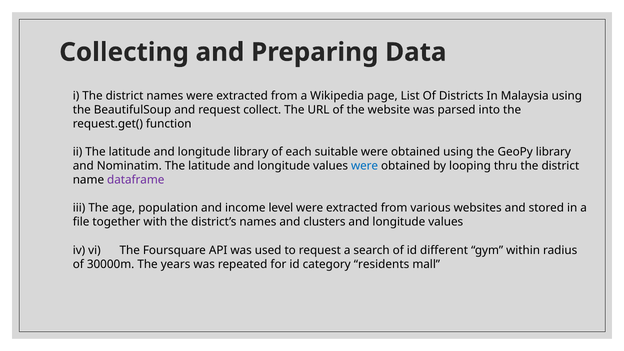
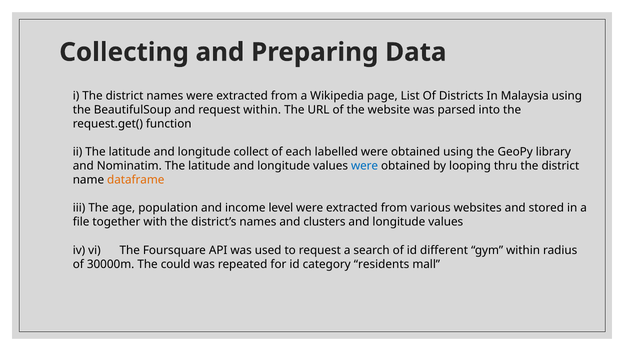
request collect: collect -> within (262, 110)
longitude library: library -> collect (251, 152)
suitable: suitable -> labelled (336, 152)
dataframe colour: purple -> orange (136, 180)
years: years -> could (176, 264)
